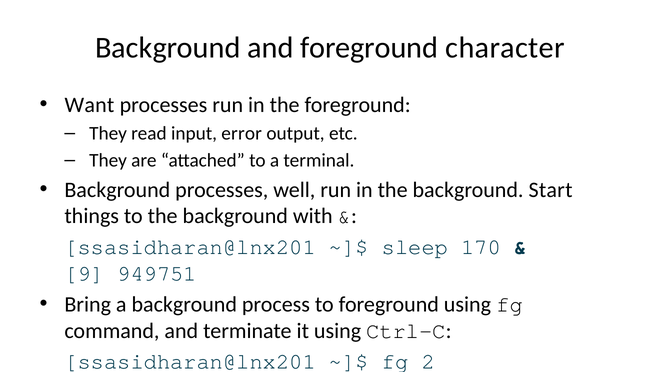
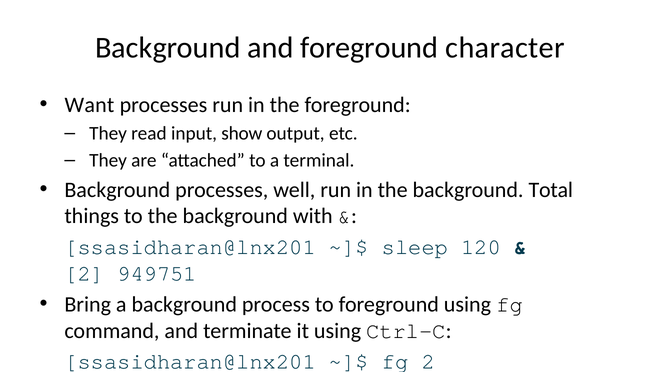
error: error -> show (242, 133)
Start: Start -> Total (551, 190)
170: 170 -> 120 (481, 247)
9: 9 -> 2 (84, 273)
